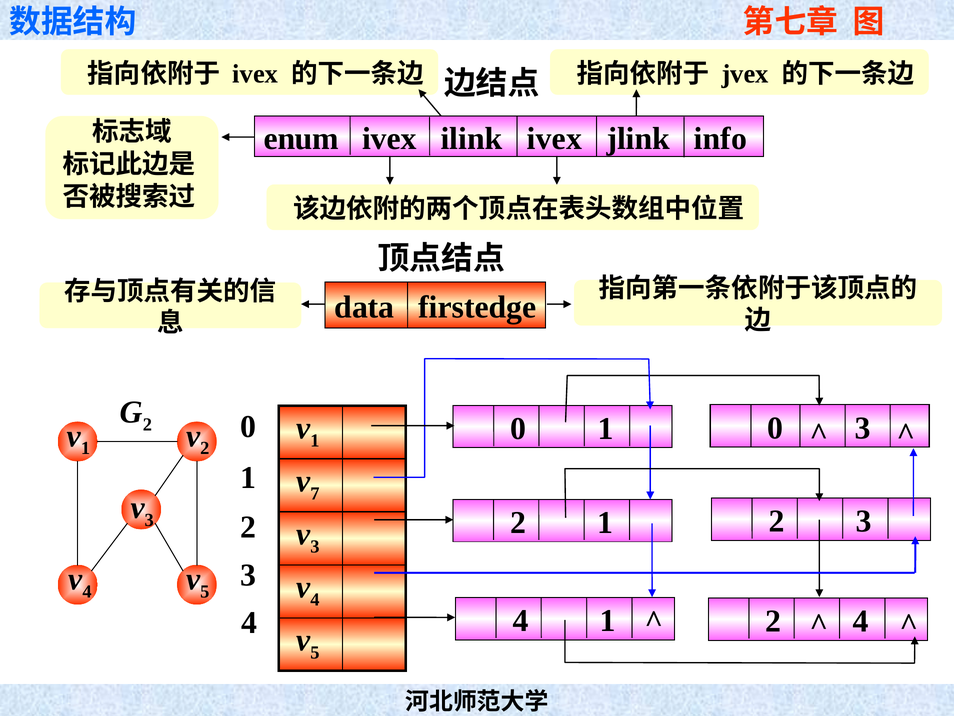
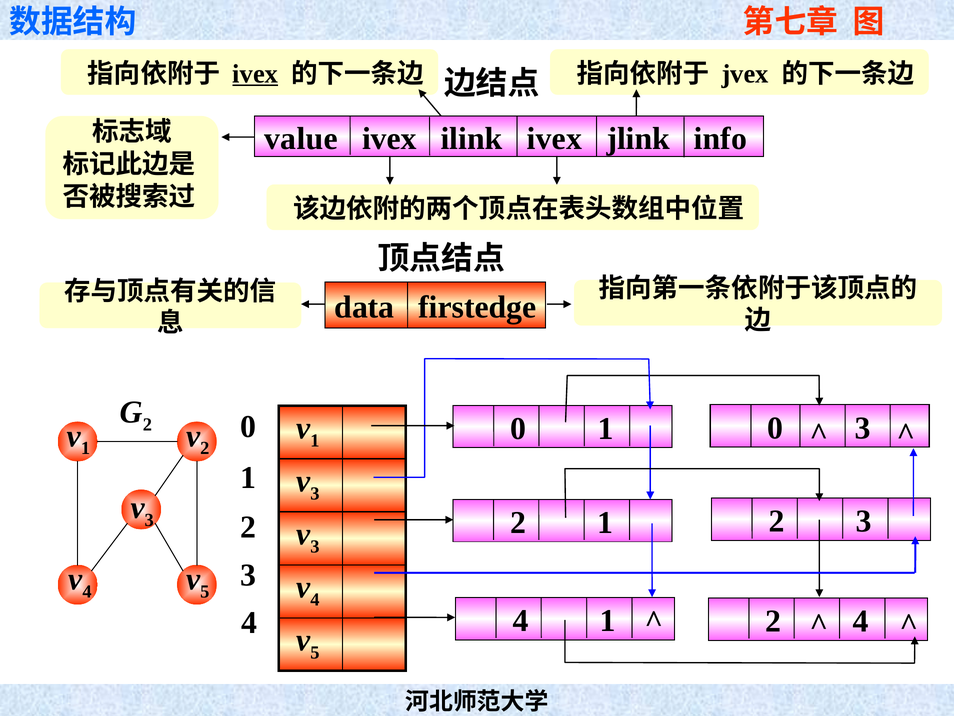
ivex underline: none -> present (255, 74)
enum: enum -> value (301, 138)
7: 7 -> 3 (315, 493)
